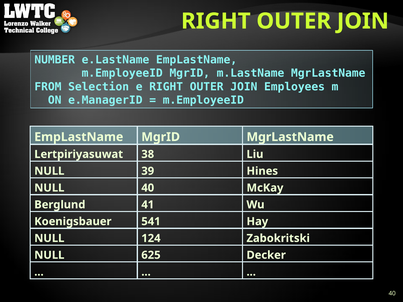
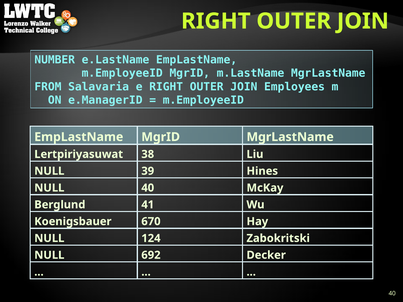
Selection: Selection -> Salavaria (99, 87)
541: 541 -> 670 (151, 222)
625: 625 -> 692 (151, 255)
